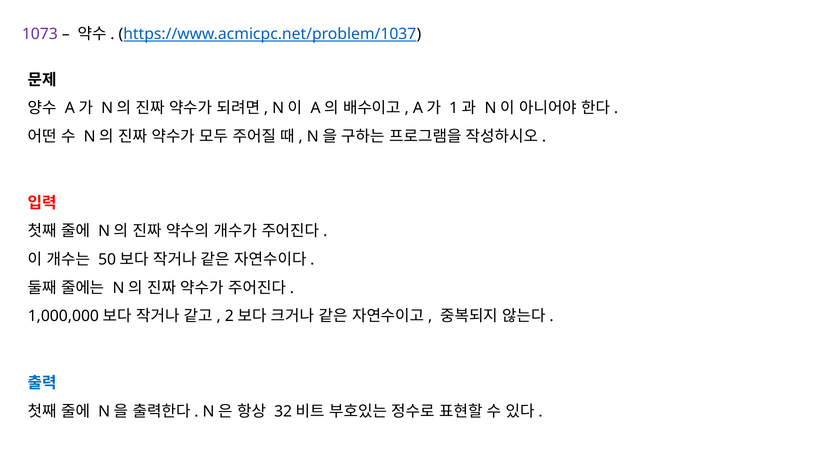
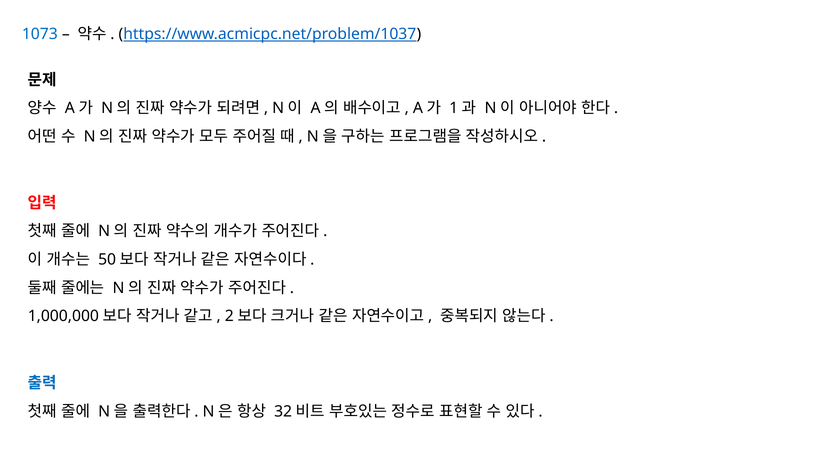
1073 colour: purple -> blue (40, 34)
